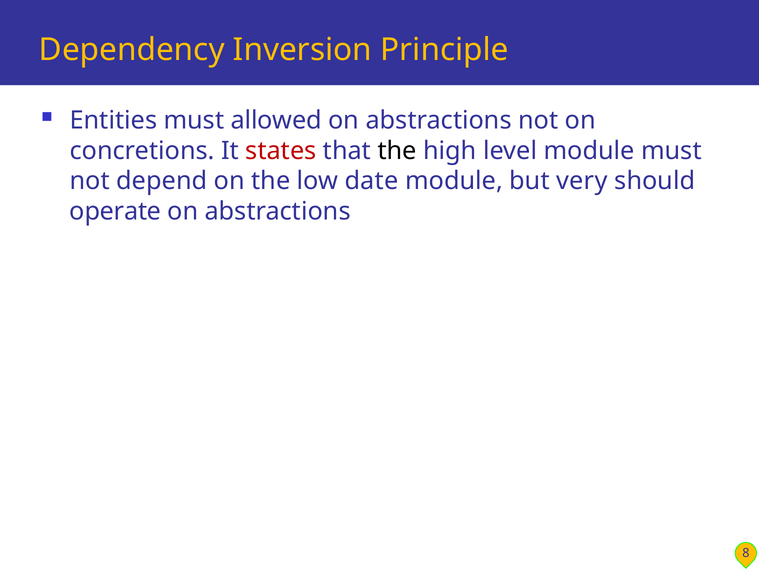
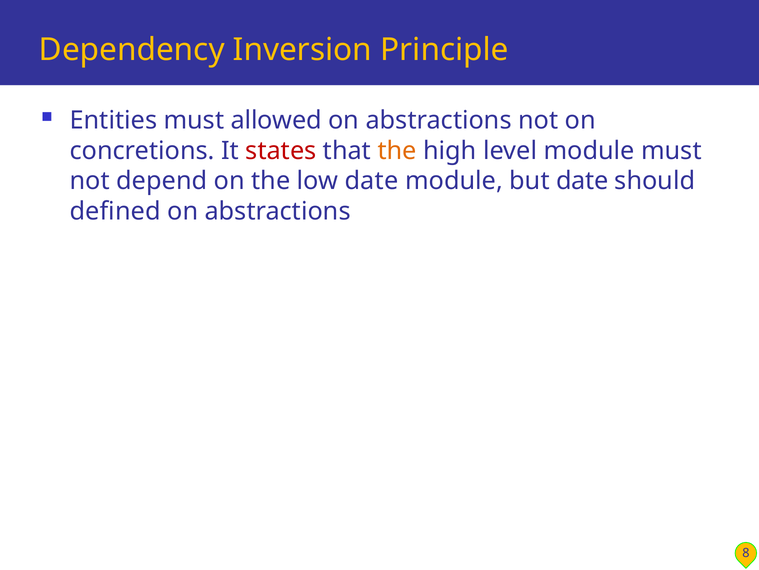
the colour: black -> orange (397, 150)
but very: very -> date (582, 181)
operate: operate -> defined (115, 211)
